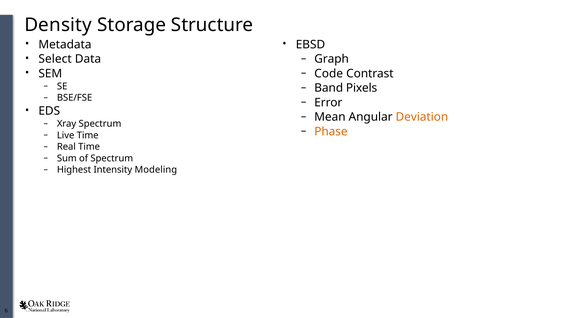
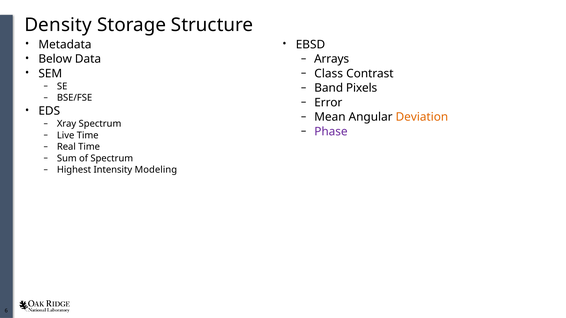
Select: Select -> Below (55, 59)
Graph: Graph -> Arrays (332, 59)
Code: Code -> Class (329, 74)
Phase colour: orange -> purple (331, 132)
